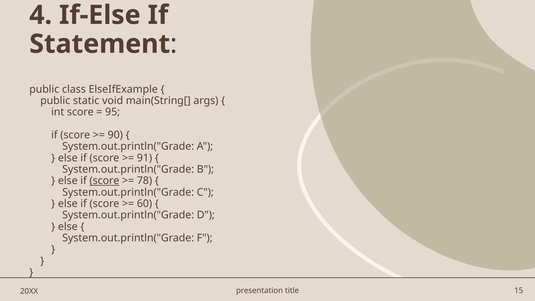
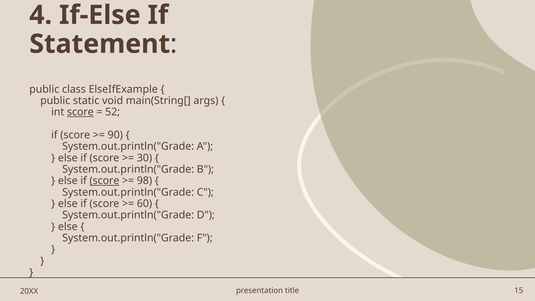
score underline: none -> present (80, 112)
95: 95 -> 52 (113, 112)
91: 91 -> 30 (144, 158)
78: 78 -> 98 (144, 181)
